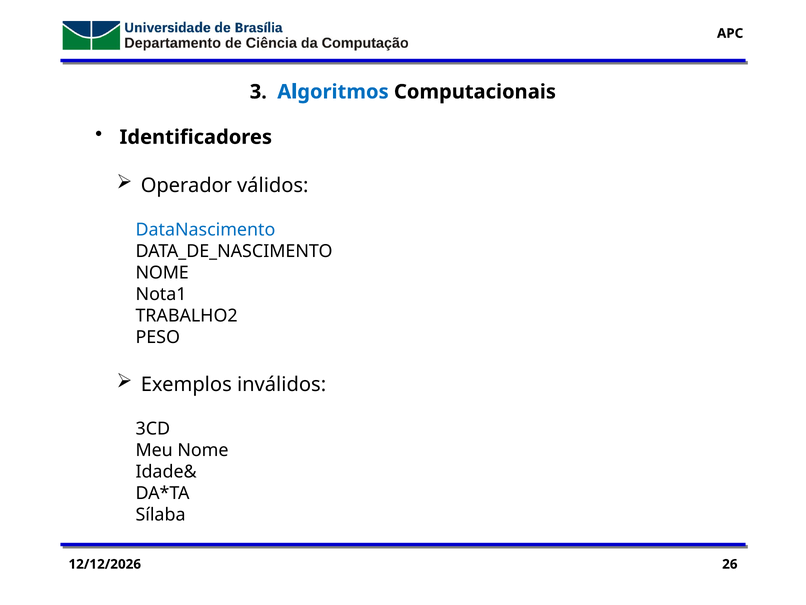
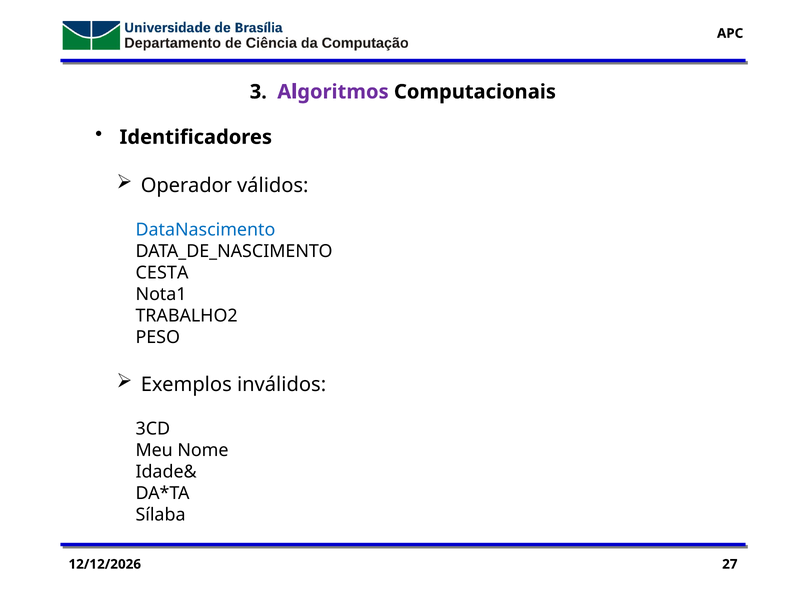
Algoritmos colour: blue -> purple (333, 92)
NOME: NOME -> CESTA (162, 273)
26: 26 -> 27 (730, 564)
